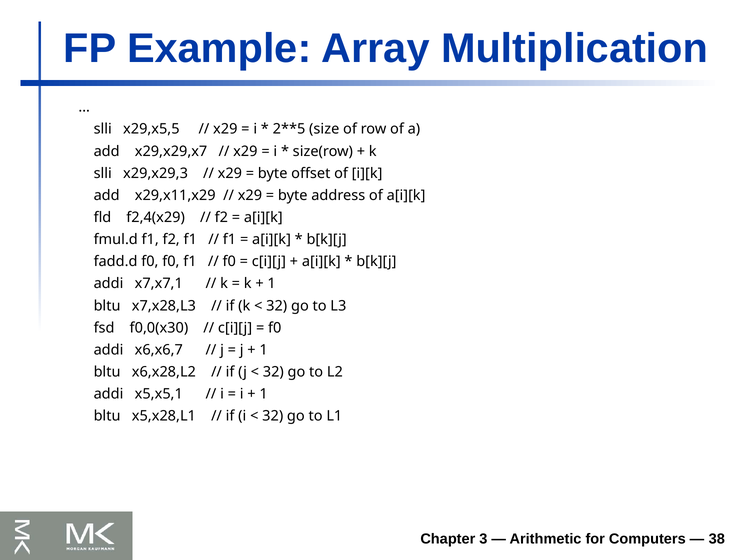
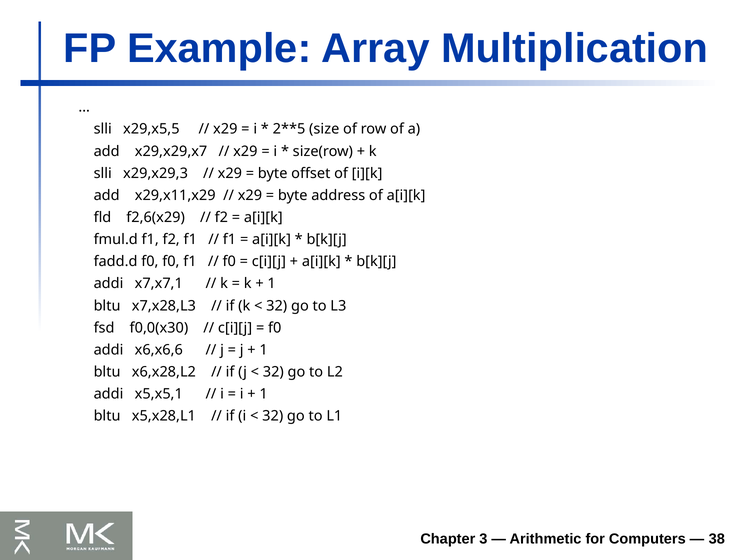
f2,4(x29: f2,4(x29 -> f2,6(x29 (156, 218)
x6,x6,7: x6,x6,7 -> x6,x6,6 (159, 350)
